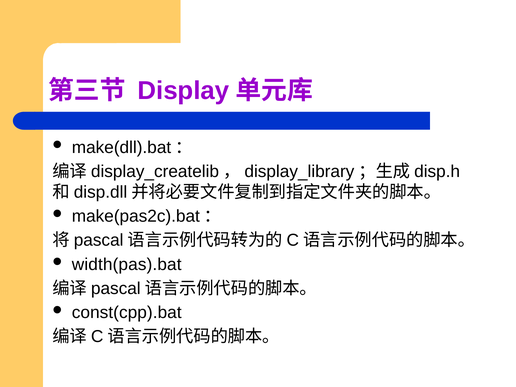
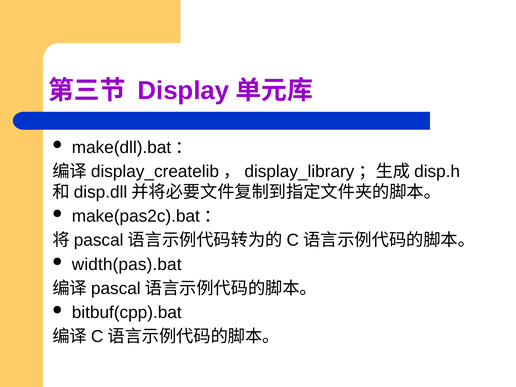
const(cpp).bat: const(cpp).bat -> bitbuf(cpp).bat (127, 312)
